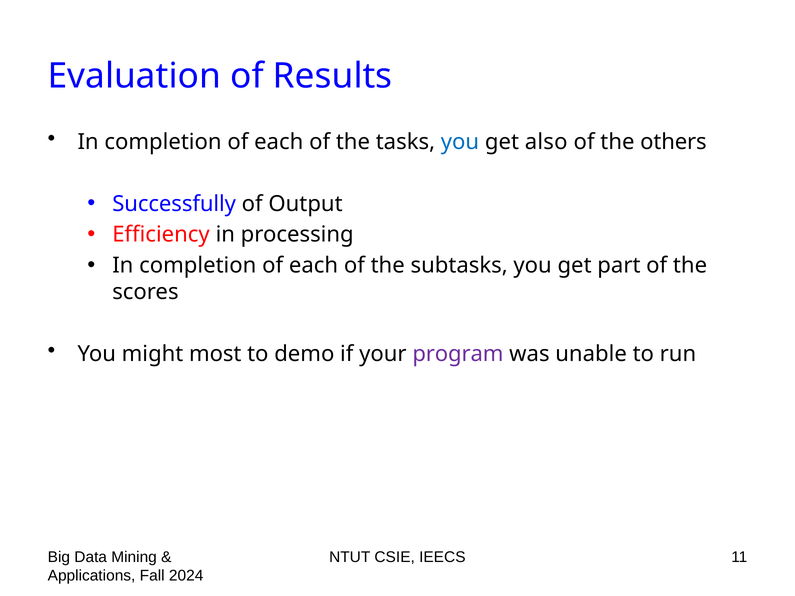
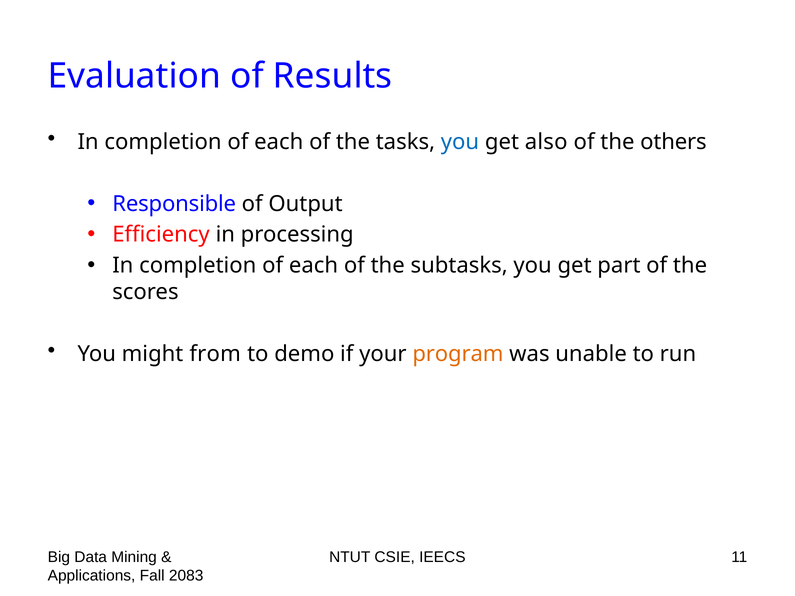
Successfully: Successfully -> Responsible (174, 204)
most: most -> from (215, 354)
program colour: purple -> orange (458, 354)
2024: 2024 -> 2083 (186, 576)
